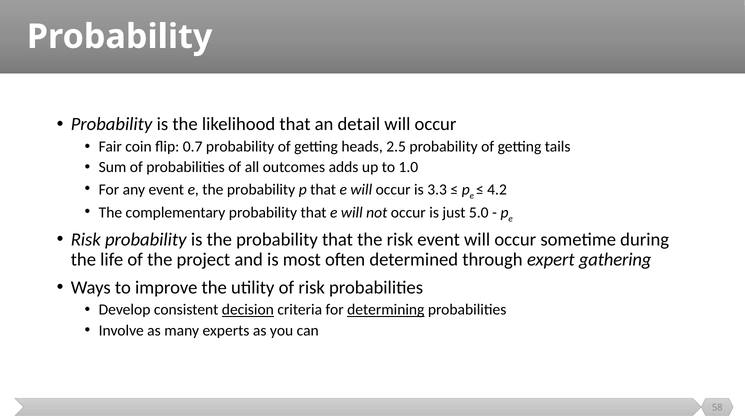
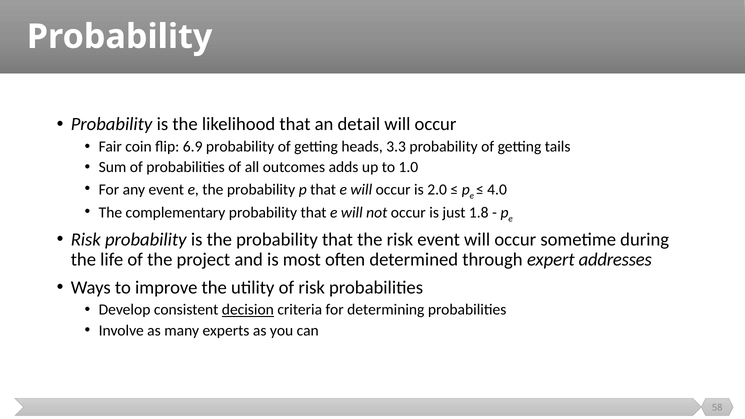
0.7: 0.7 -> 6.9 (193, 147)
2.5: 2.5 -> 3.3 (396, 147)
3.3: 3.3 -> 2.0 (437, 190)
4.2: 4.2 -> 4.0 (497, 190)
5.0: 5.0 -> 1.8 (479, 213)
gathering: gathering -> addresses (615, 260)
determining underline: present -> none (386, 310)
